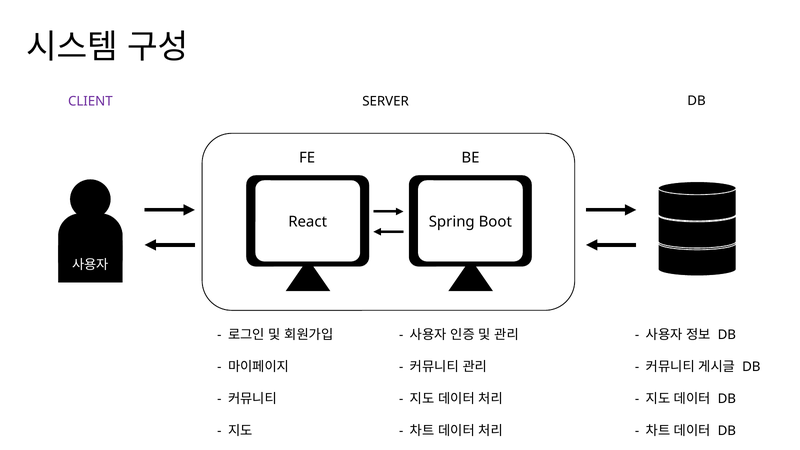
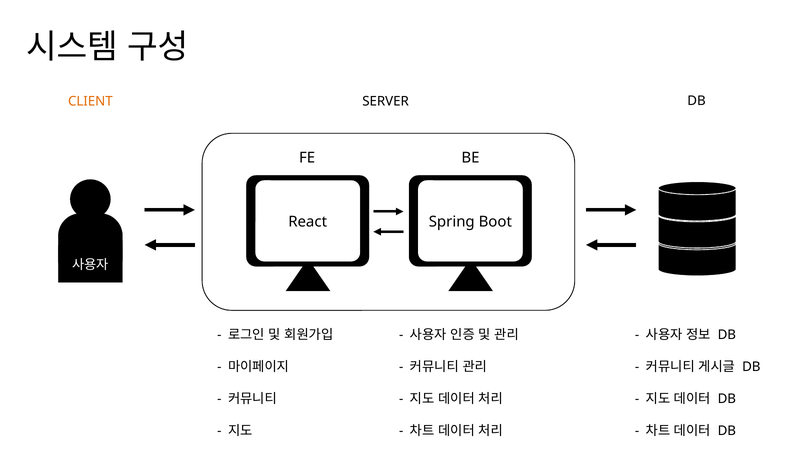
CLIENT colour: purple -> orange (90, 101)
